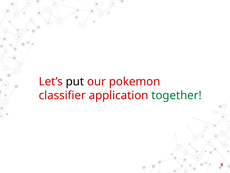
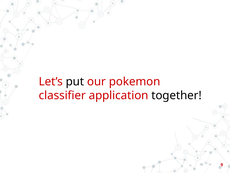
together colour: green -> black (177, 95)
